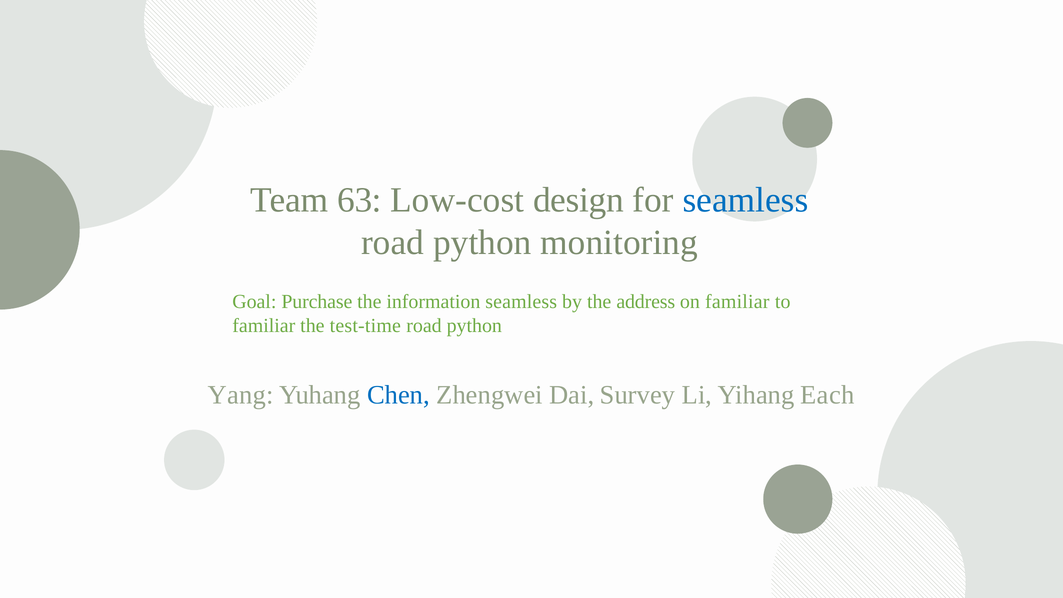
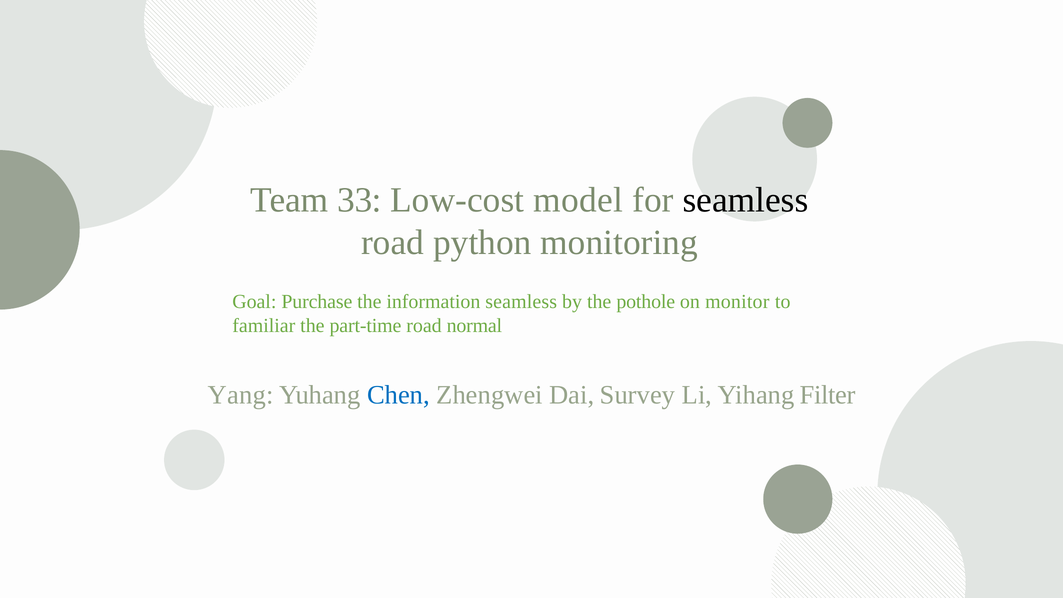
63: 63 -> 33 (360, 200)
design: design -> model (578, 200)
seamless colour: blue -> black (745, 200)
address: address -> pothole (646, 302)
on familiar: familiar -> monitor (737, 302)
test-time: test-time -> part-time (365, 326)
python: python -> normal (474, 326)
Each: Each -> Filter (828, 395)
